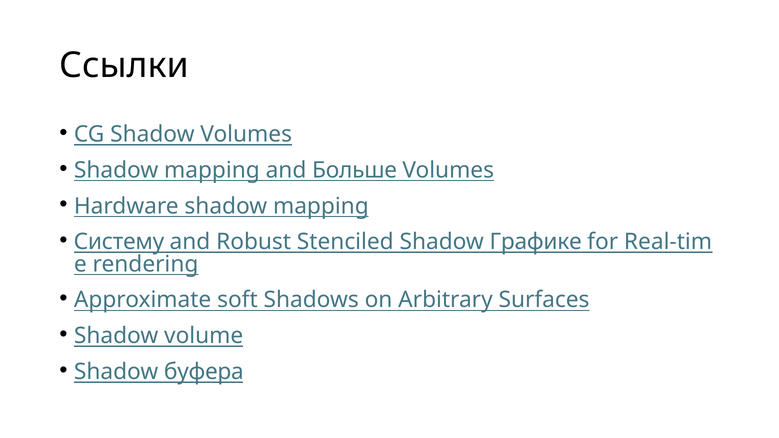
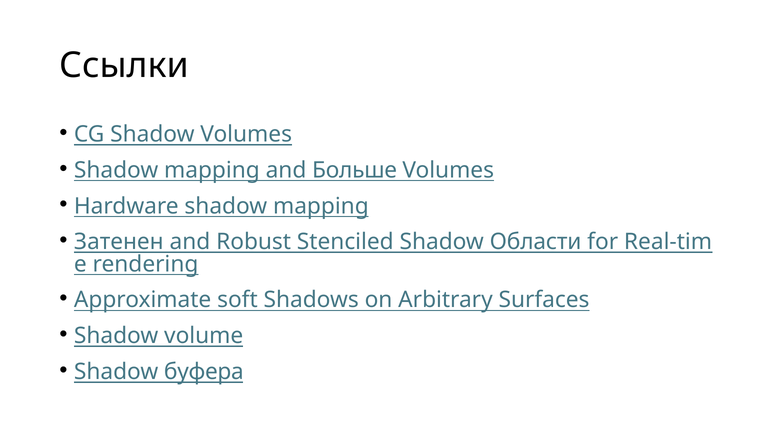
Систему: Систему -> Затенен (119, 242)
Графике: Графике -> Области (536, 242)
